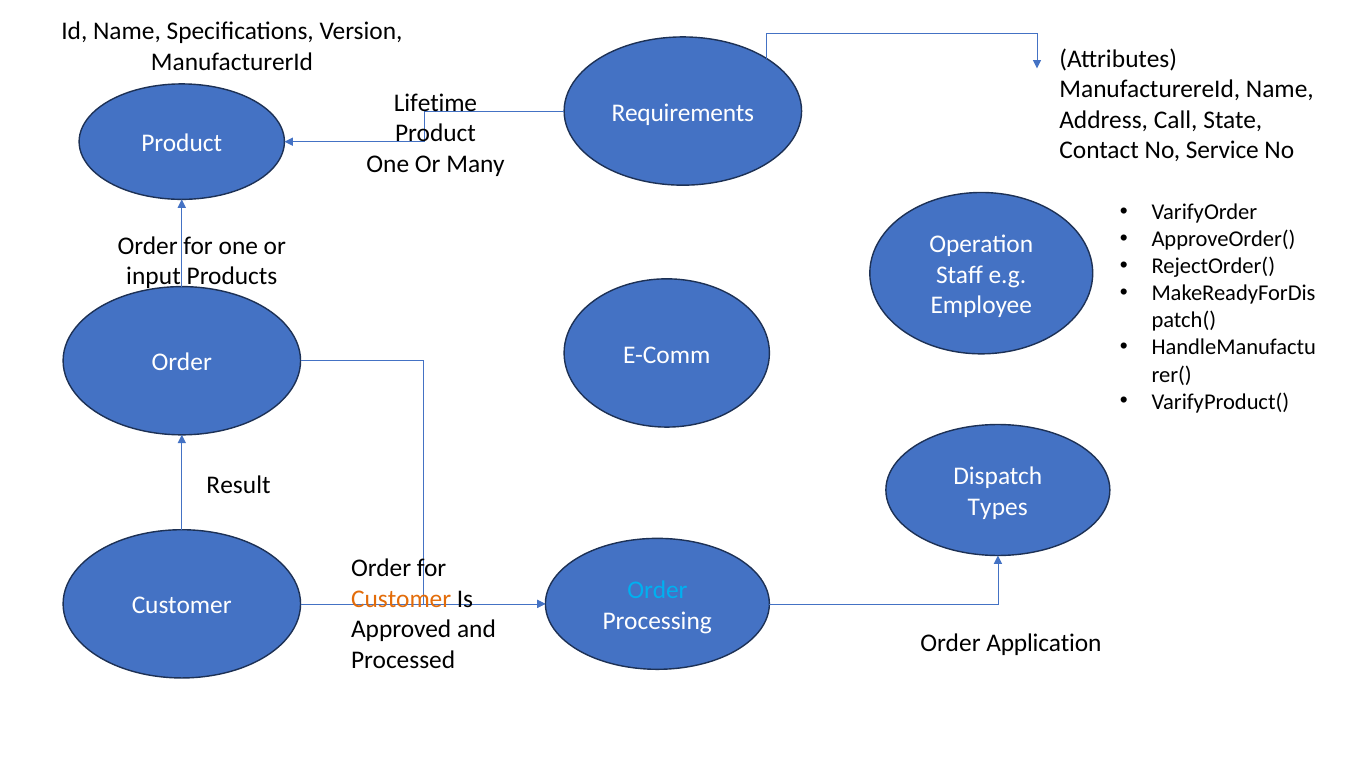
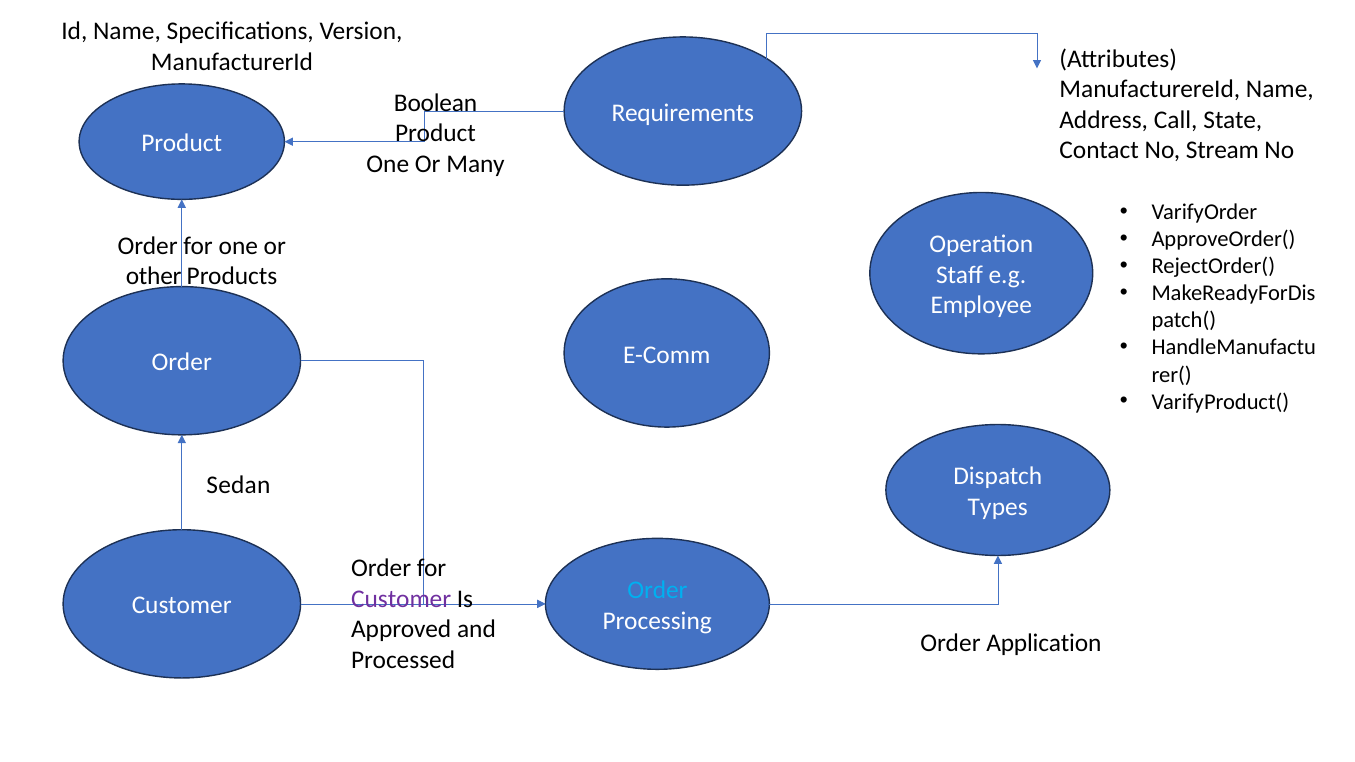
Lifetime: Lifetime -> Boolean (436, 103)
Service: Service -> Stream (1222, 150)
input: input -> other (154, 277)
Result: Result -> Sedan (238, 486)
Customer colour: orange -> purple (401, 599)
